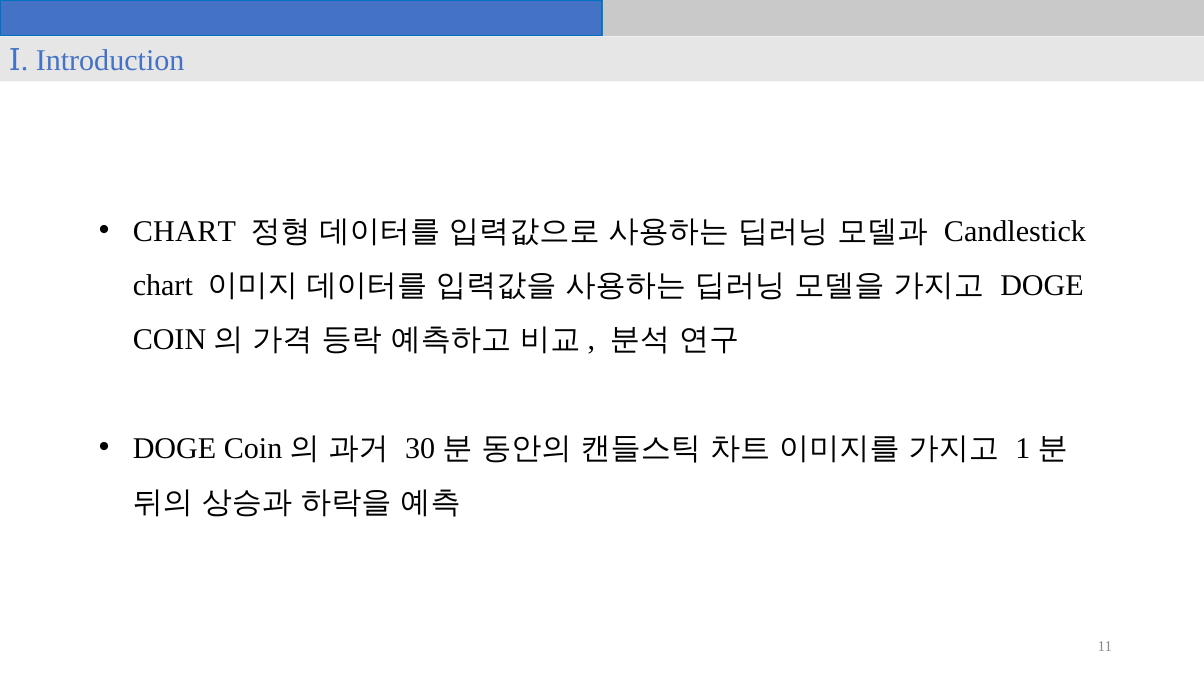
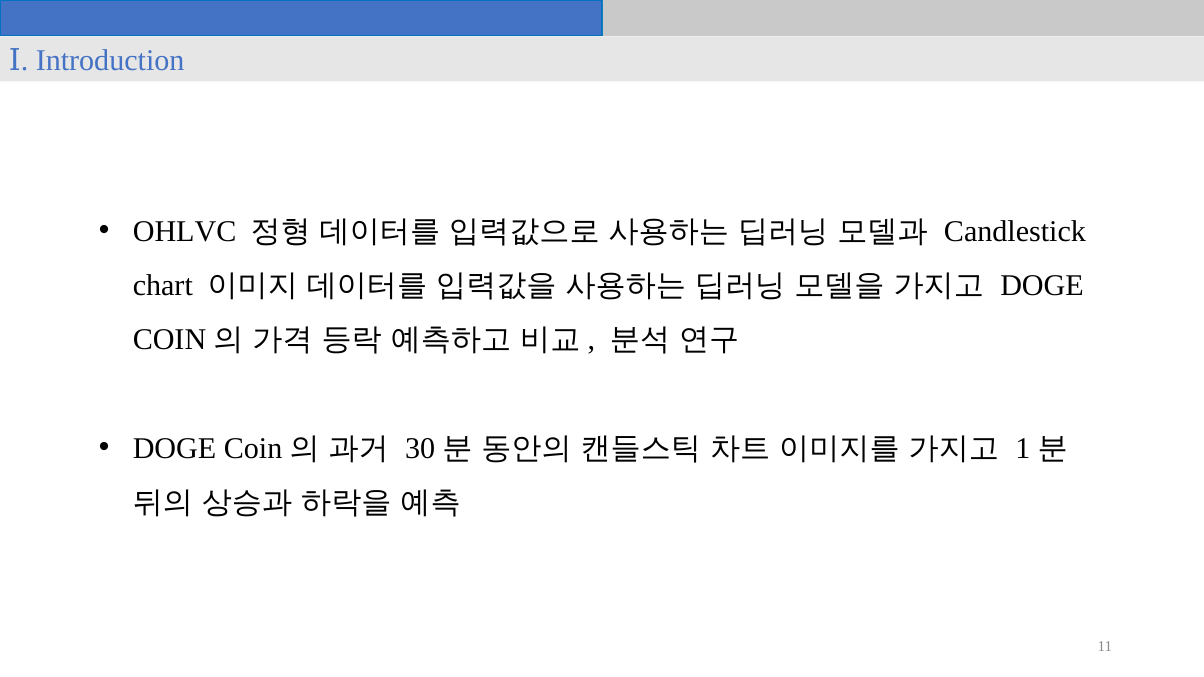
CHART: CHART -> OHLVC (185, 232)
